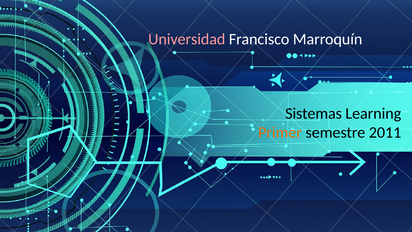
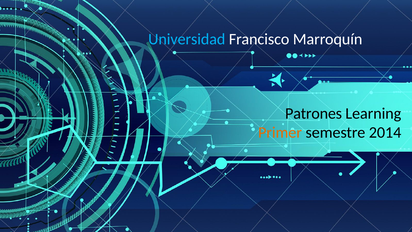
Universidad colour: pink -> light blue (187, 39)
Sistemas: Sistemas -> Patrones (314, 113)
2011: 2011 -> 2014 (385, 133)
